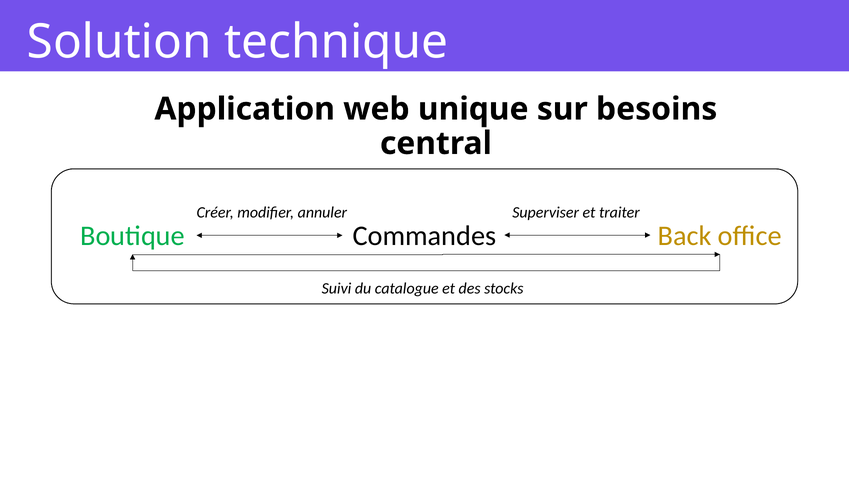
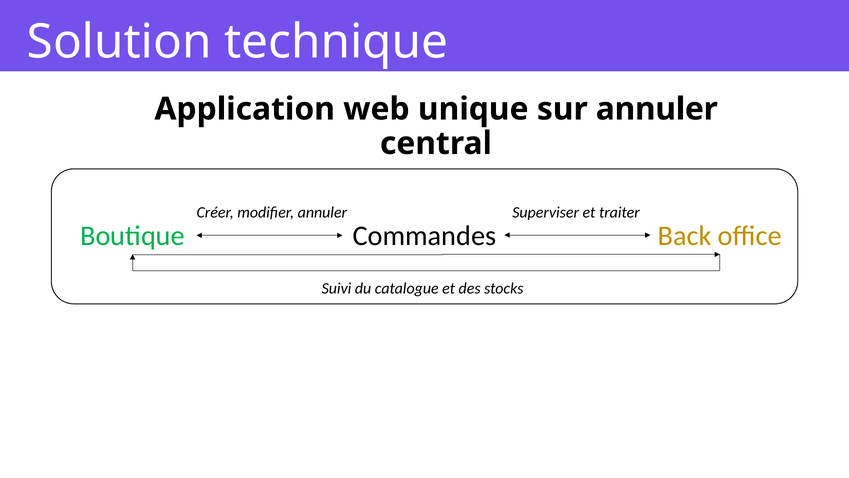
sur besoins: besoins -> annuler (657, 109)
